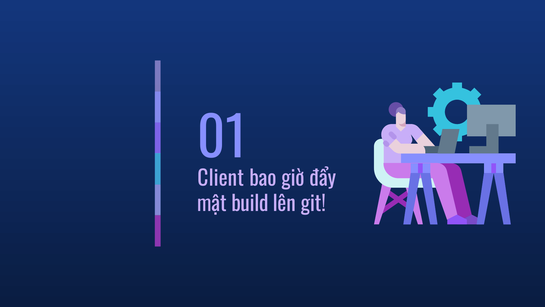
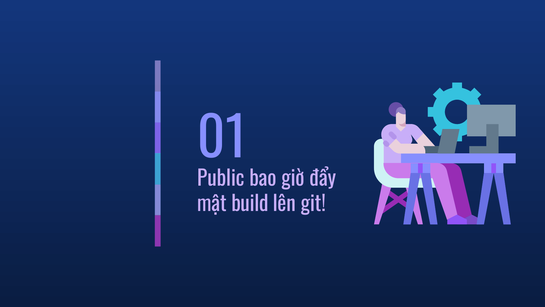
Client: Client -> Public (221, 179)
